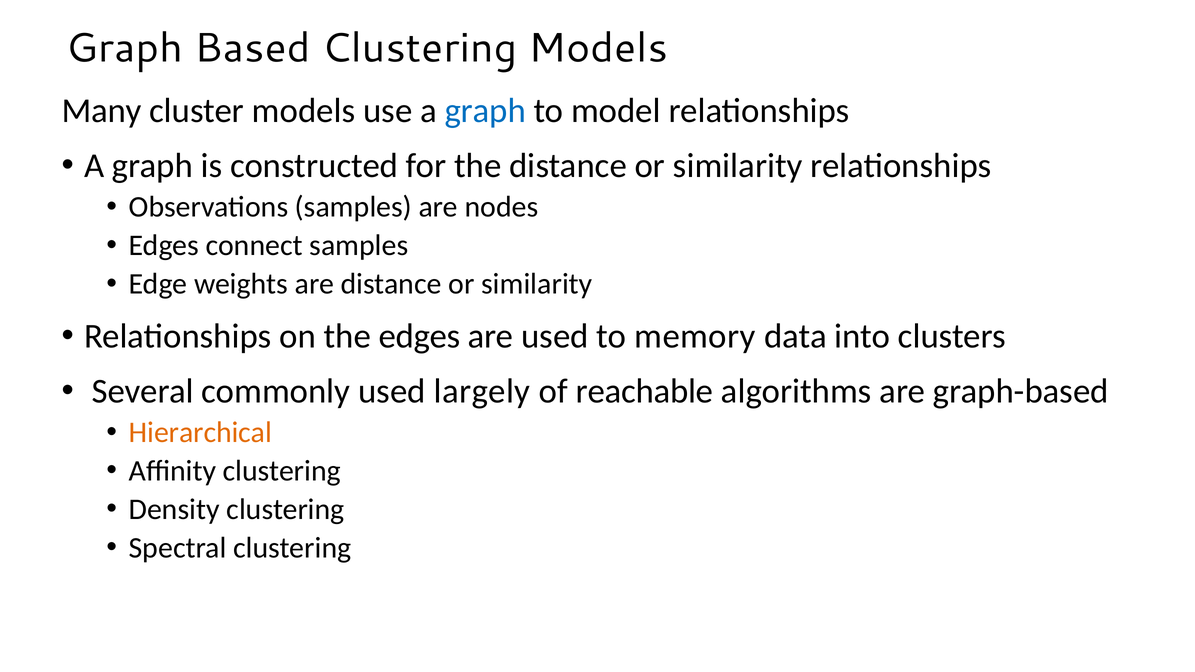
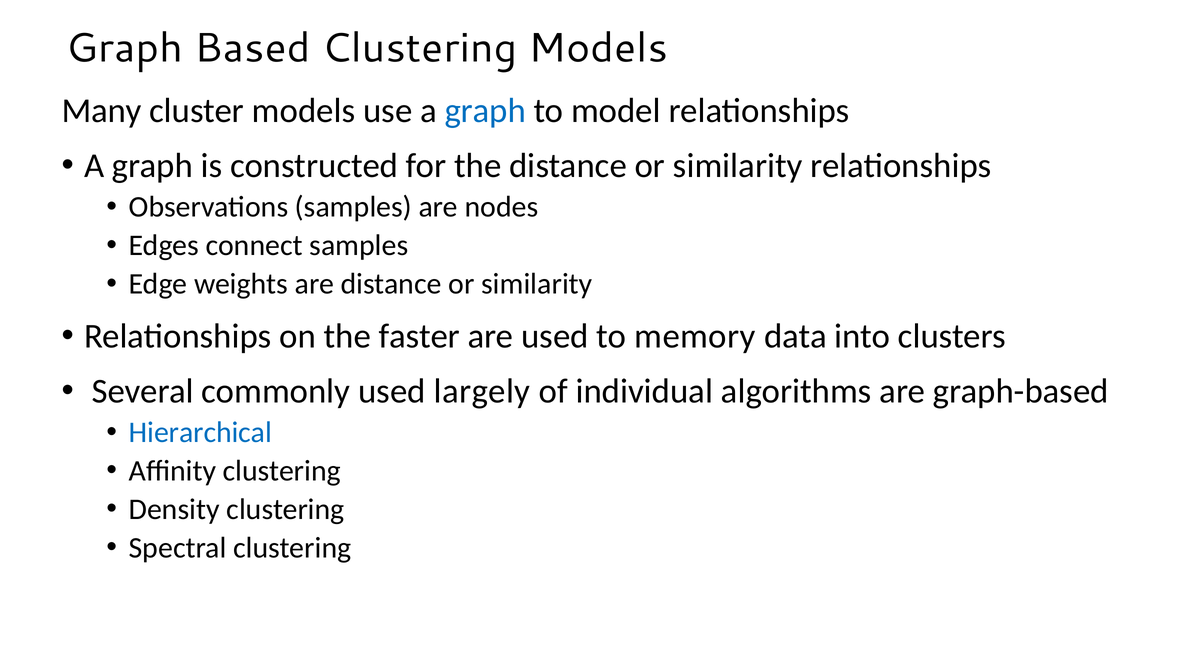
the edges: edges -> faster (419, 336)
reachable: reachable -> individual (644, 391)
Hierarchical colour: orange -> blue (200, 432)
